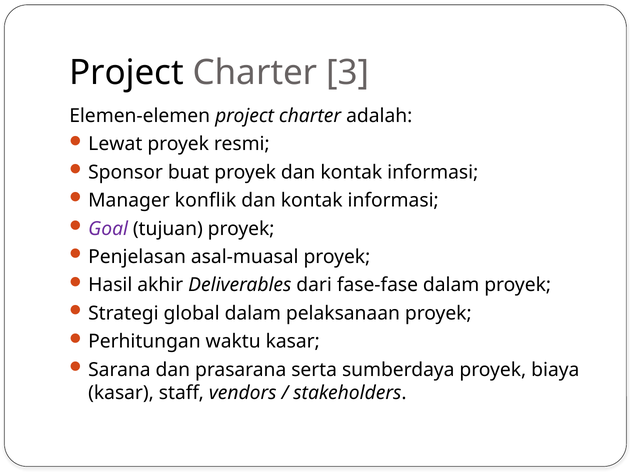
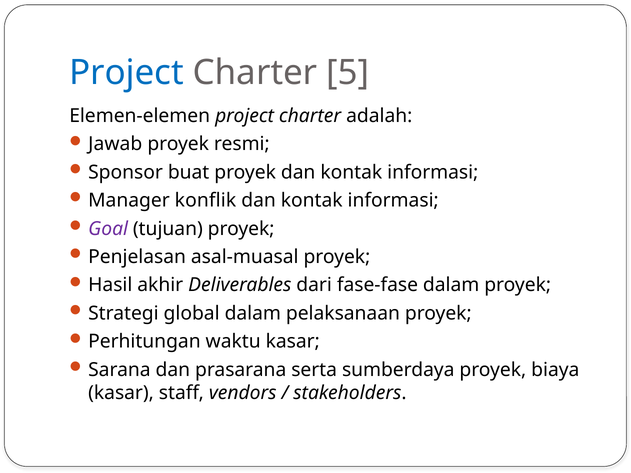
Project colour: black -> blue (127, 73)
3: 3 -> 5 (348, 73)
Lewat: Lewat -> Jawab (115, 144)
